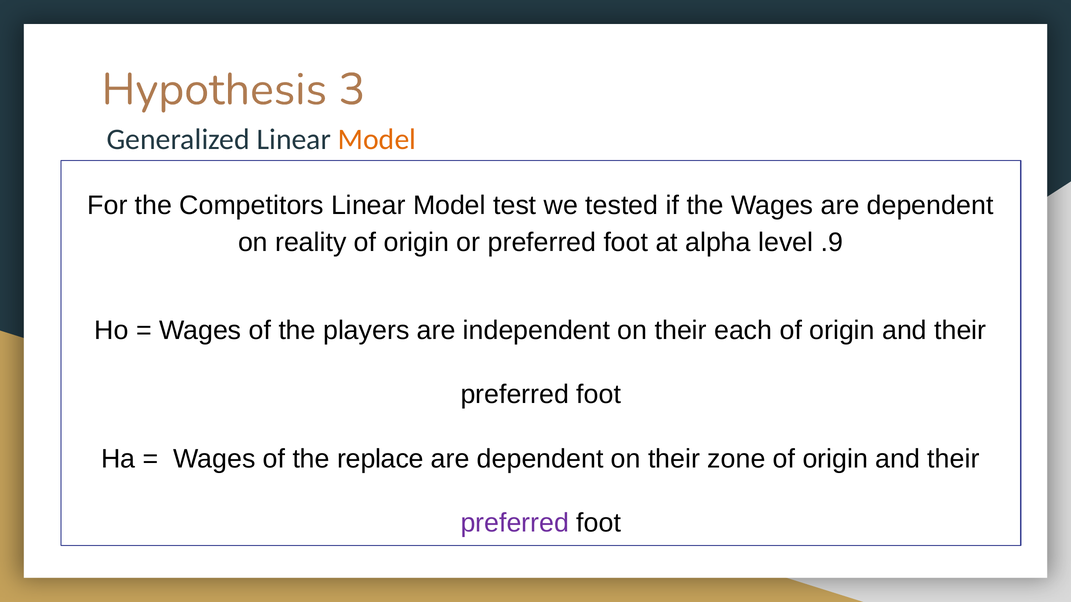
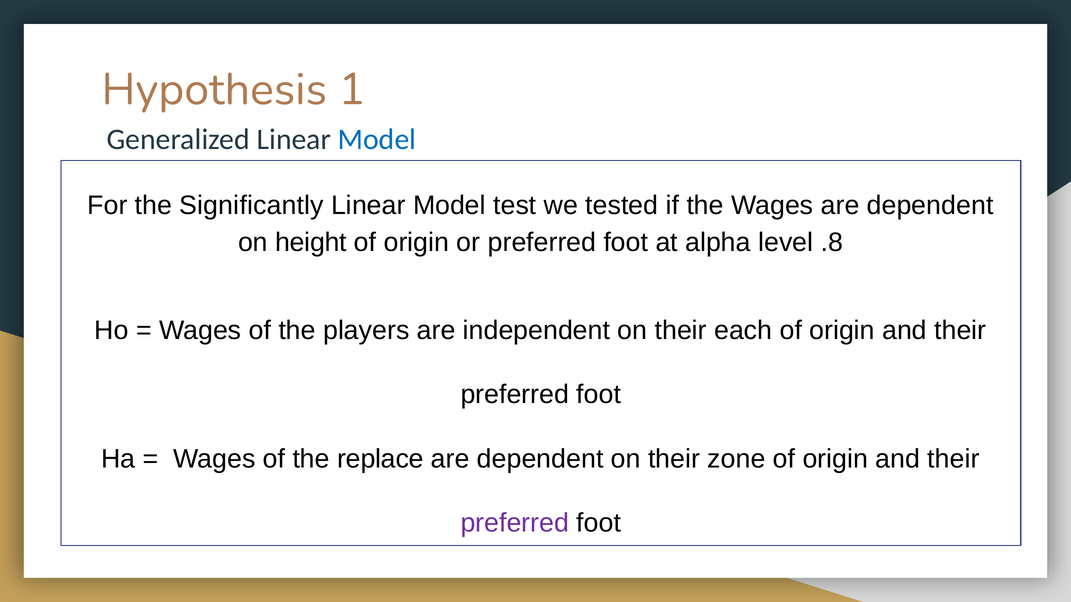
3: 3 -> 1 (352, 90)
Model colour: orange -> blue (377, 139)
Competitors: Competitors -> Significantly (252, 206)
reality: reality -> height (311, 243)
.9: .9 -> .8 (832, 243)
